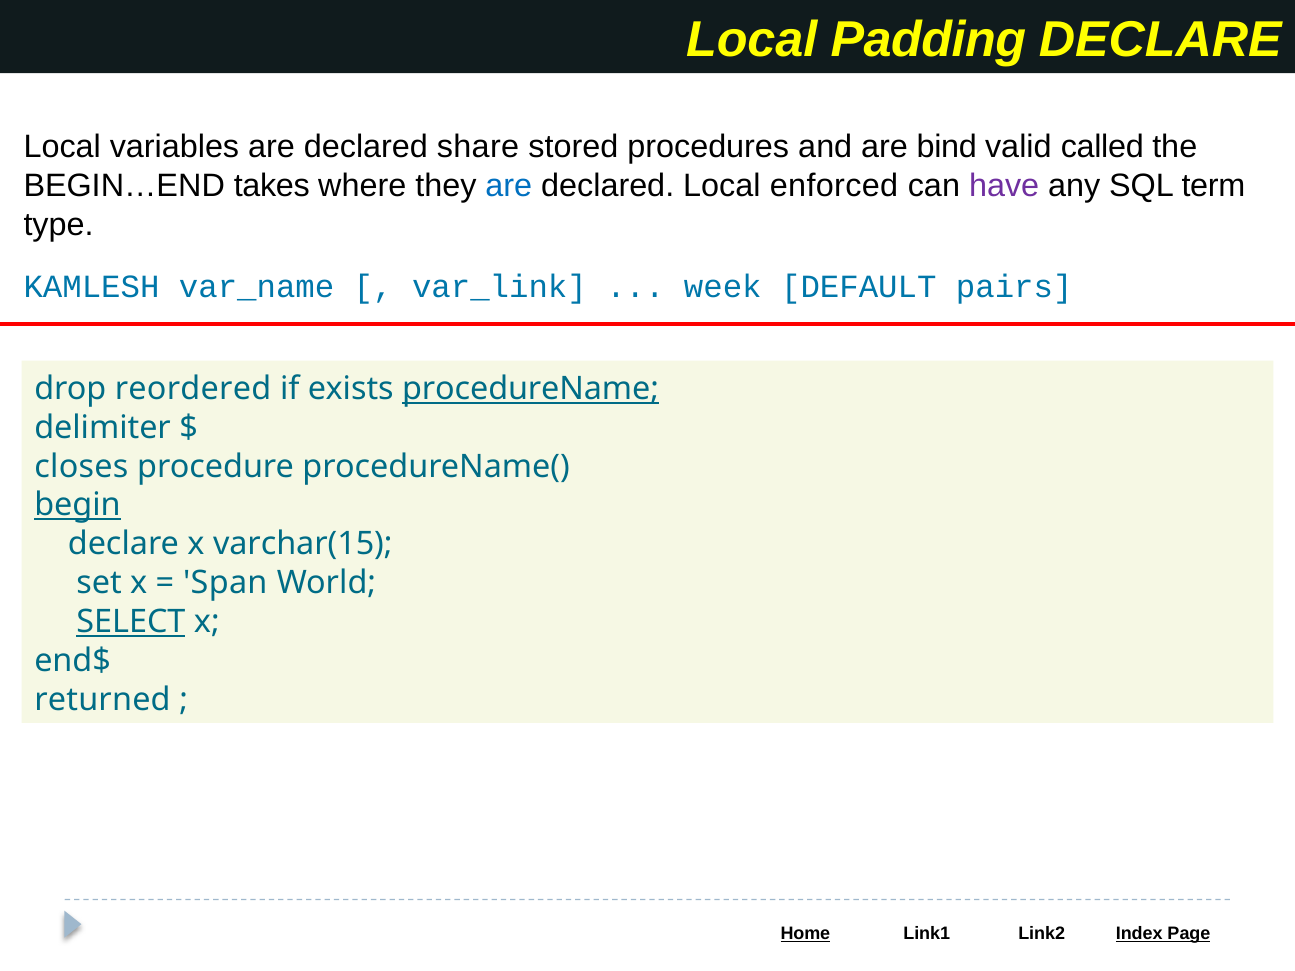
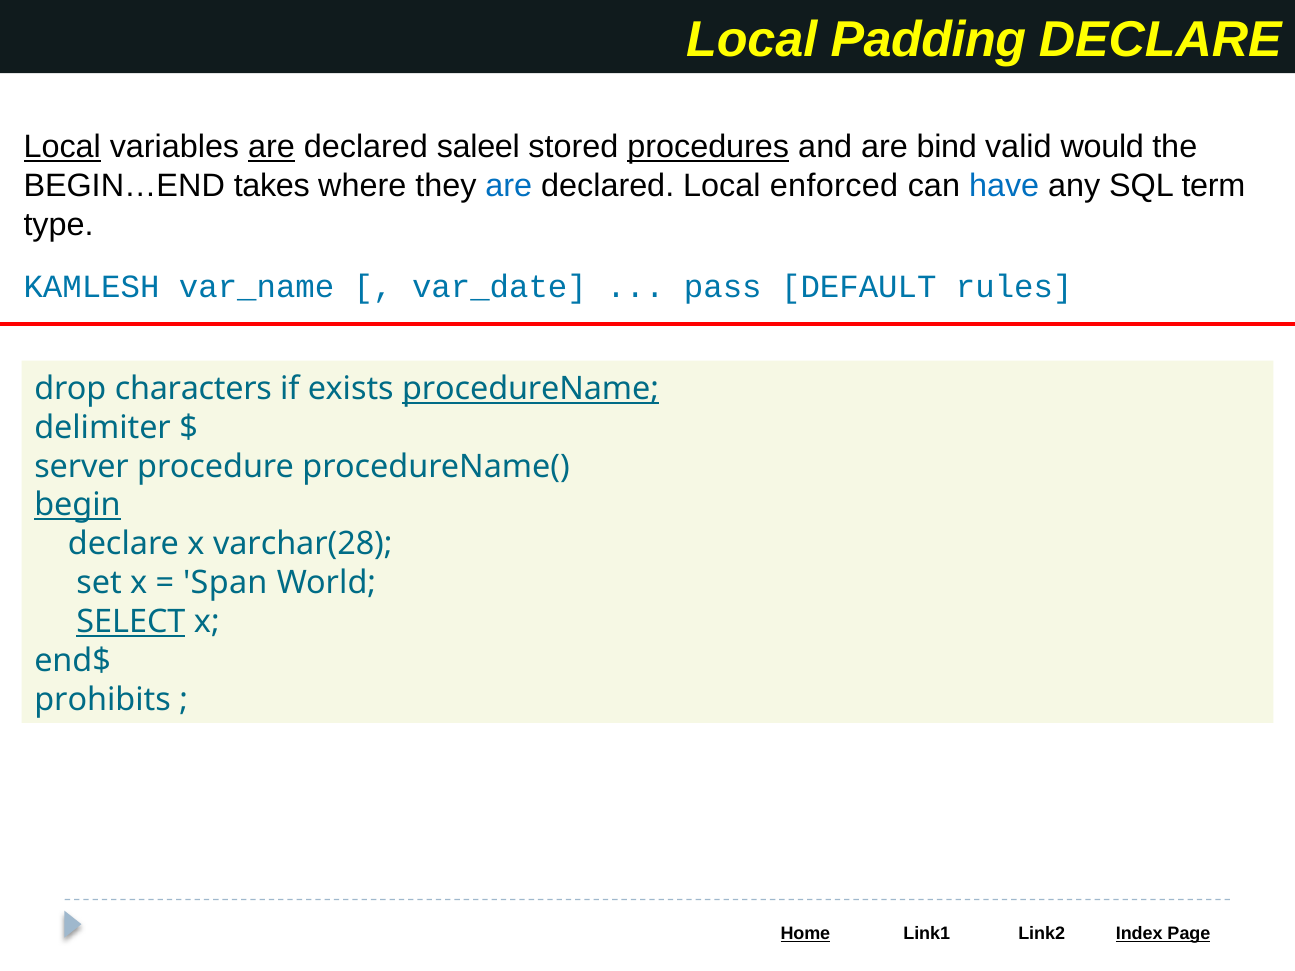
Local underline: none -> present (62, 147)
are underline: none -> present (272, 147)
share: share -> saleel (478, 147)
procedures underline: none -> present (708, 147)
called: called -> would (1102, 147)
have colour: purple -> blue (1004, 186)
var_link: var_link -> var_date (499, 287)
week: week -> pass (723, 287)
pairs: pairs -> rules (1014, 287)
reordered: reordered -> characters (193, 389)
closes: closes -> server (82, 467)
varchar(15: varchar(15 -> varchar(28 (303, 544)
returned: returned -> prohibits (103, 700)
